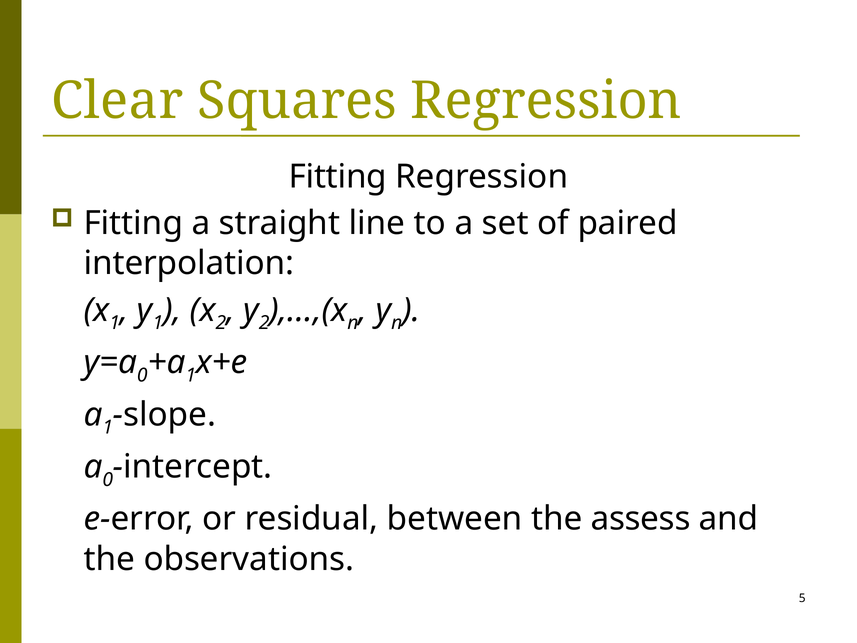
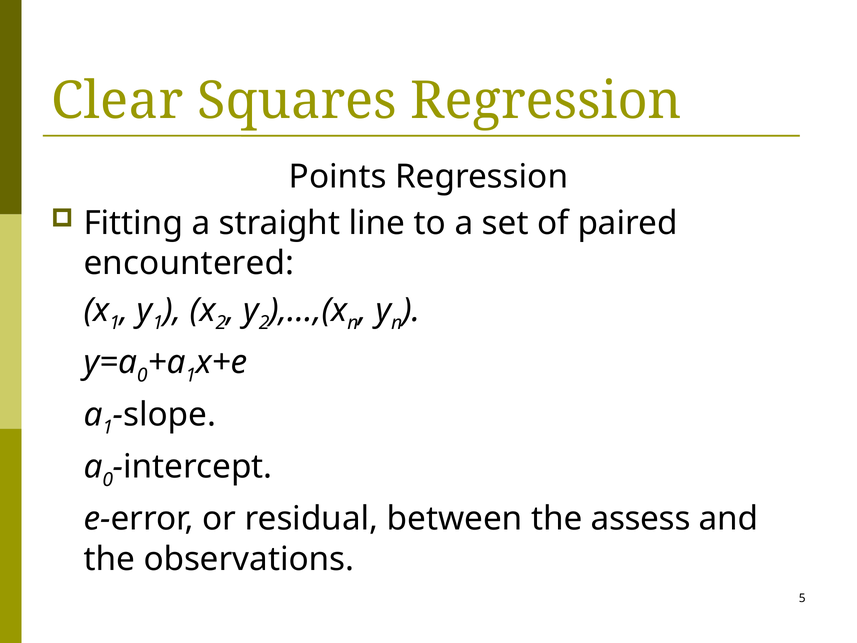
Fitting: Fitting -> Points (338, 177)
interpolation: interpolation -> encountered (189, 263)
